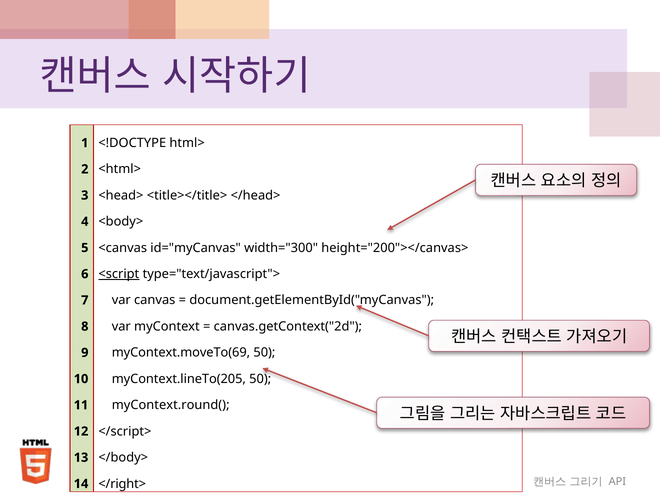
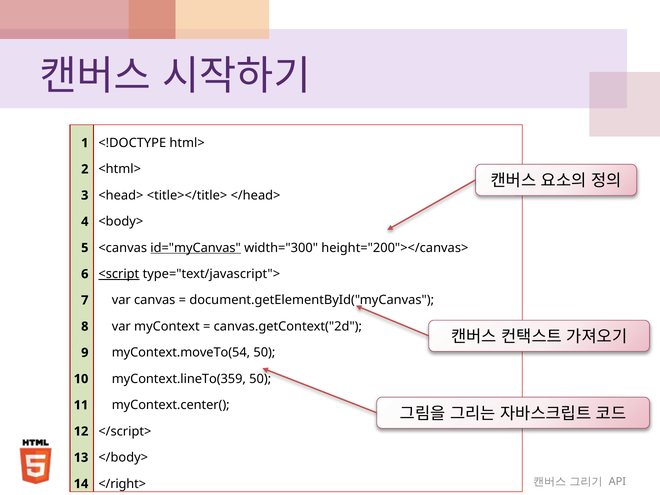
id="myCanvas underline: none -> present (196, 248)
myContext.moveTo(69: myContext.moveTo(69 -> myContext.moveTo(54 (181, 353)
myContext.lineTo(205: myContext.lineTo(205 -> myContext.lineTo(359 (179, 379)
myContext.round(: myContext.round( -> myContext.center( (171, 405)
